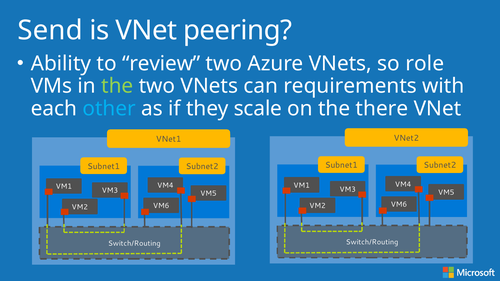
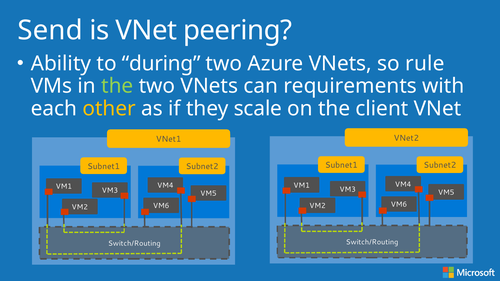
review: review -> during (161, 64)
role: role -> rule (425, 64)
other colour: light blue -> yellow (109, 109)
there: there -> client (382, 109)
